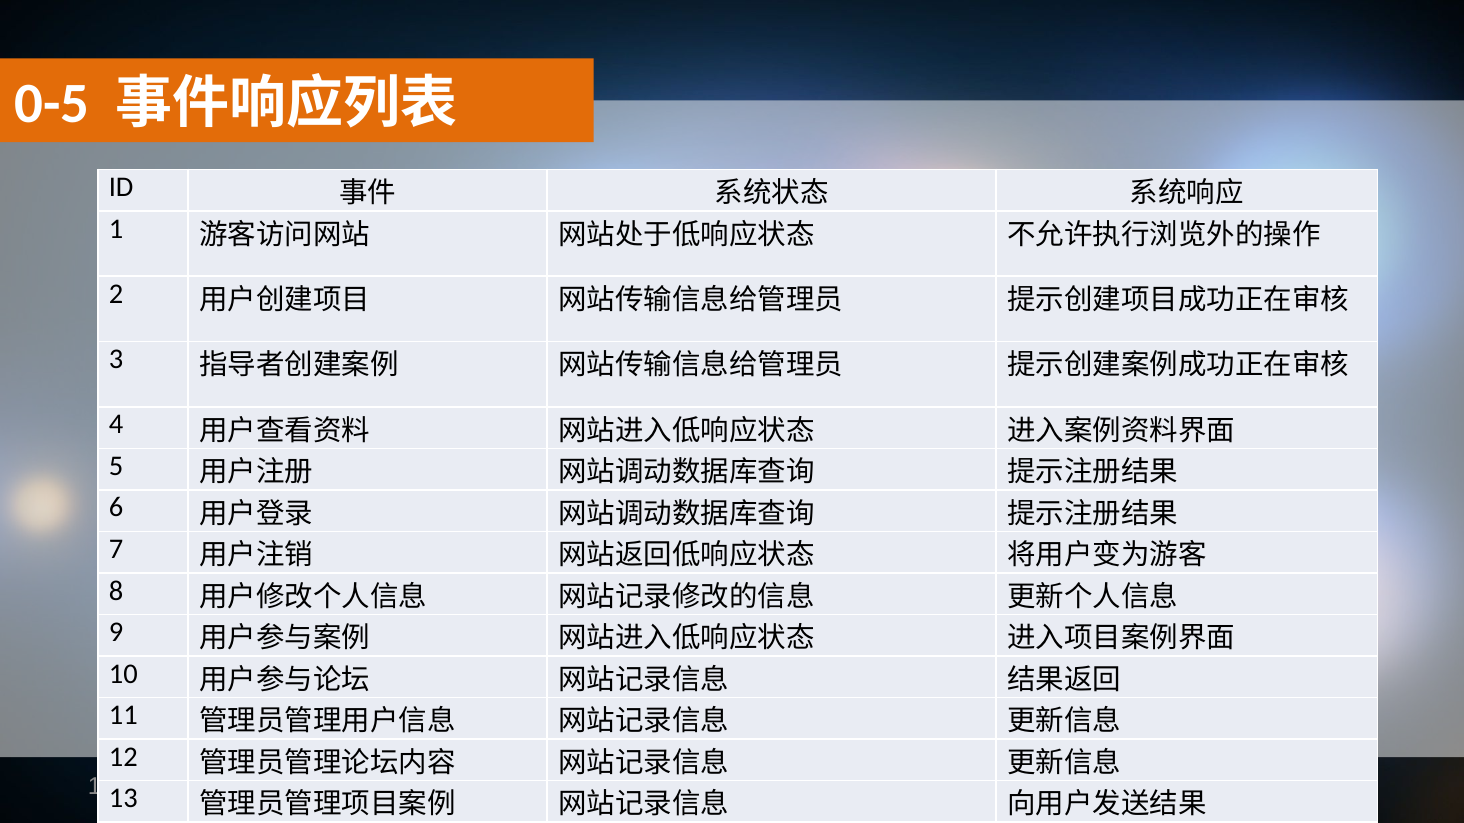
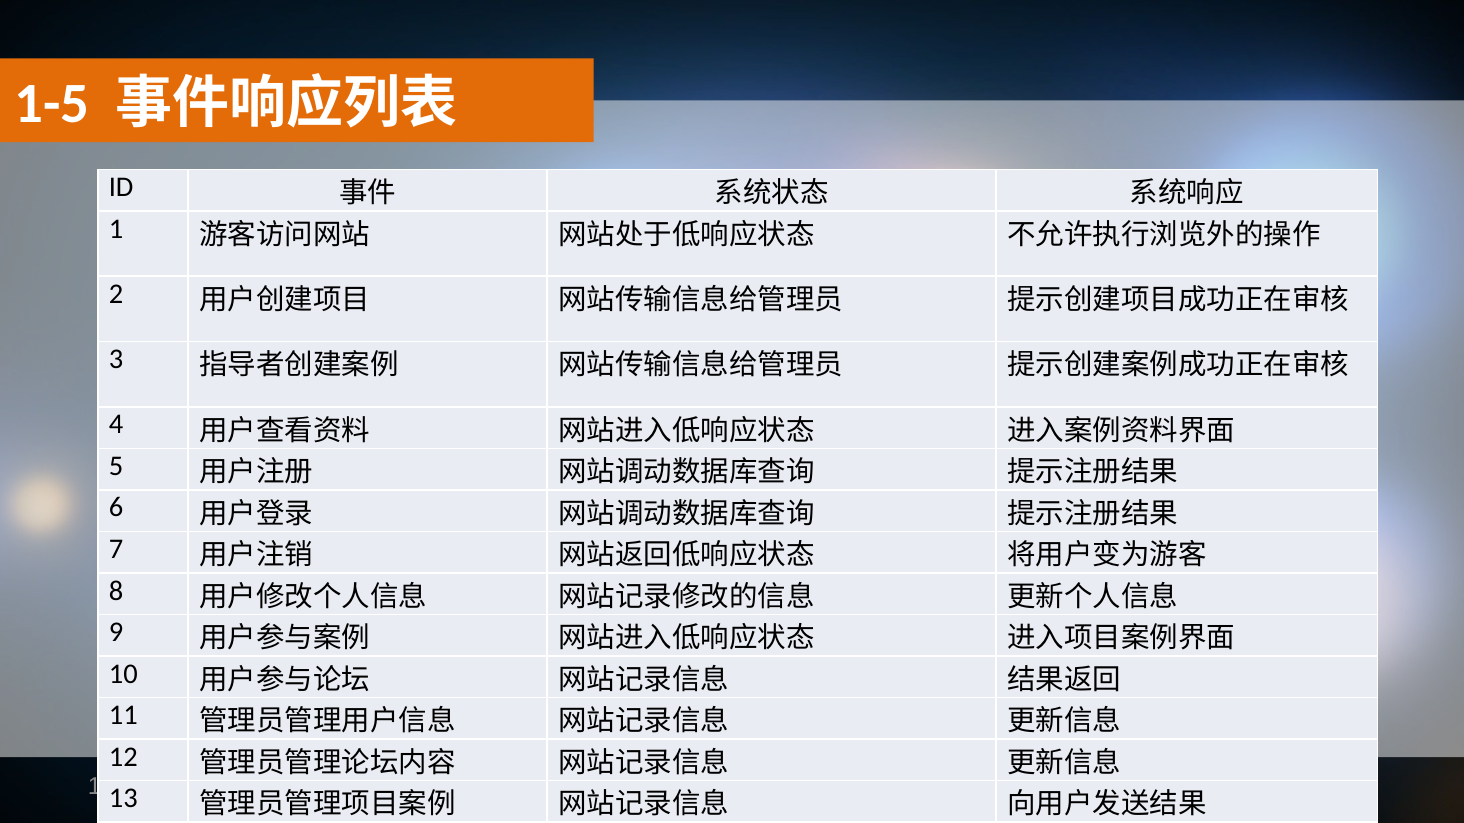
0-5: 0-5 -> 1-5 (52, 104)
